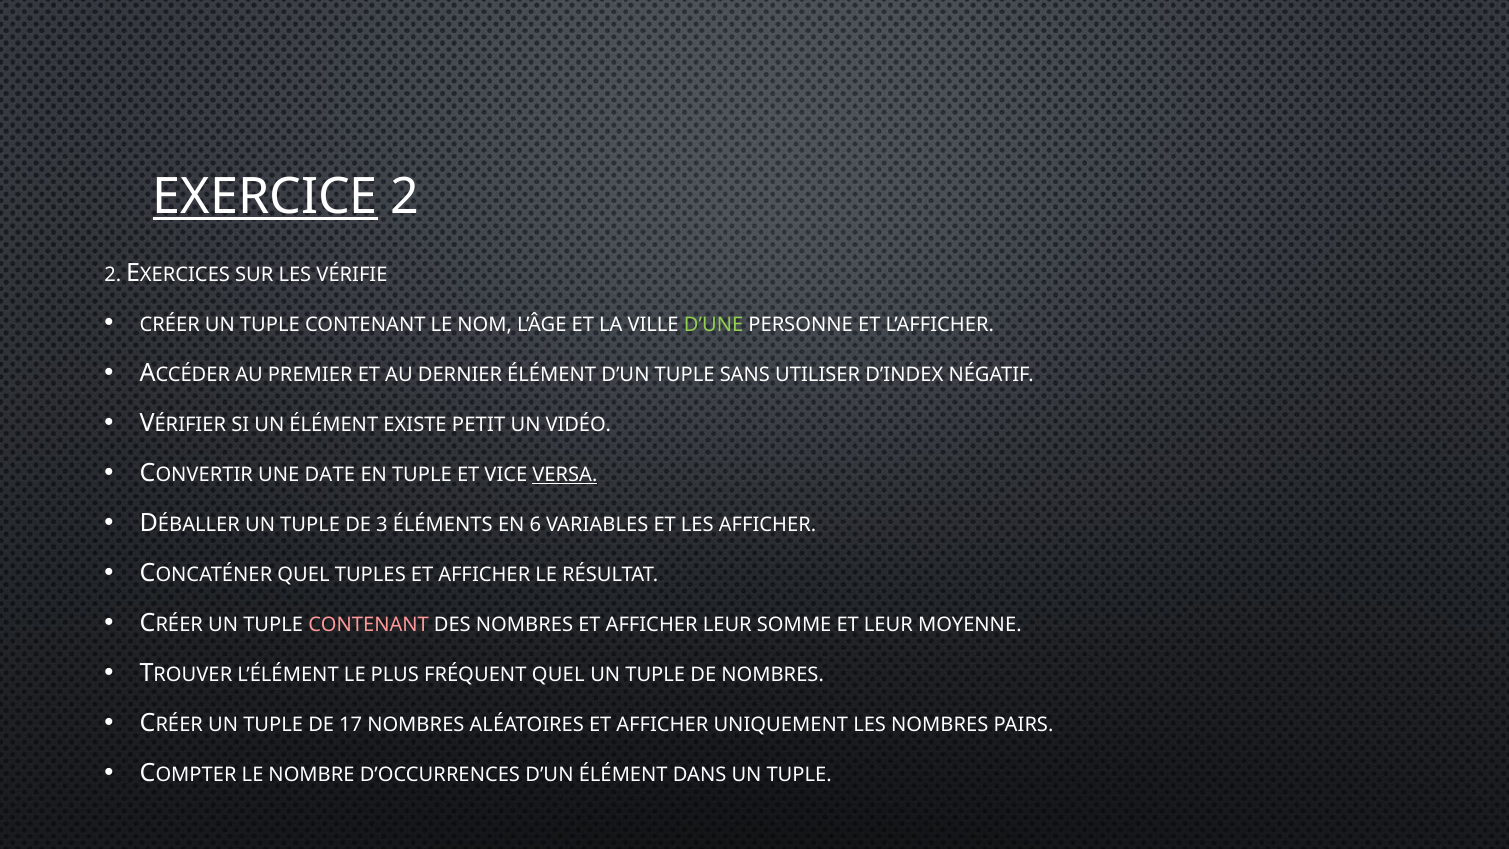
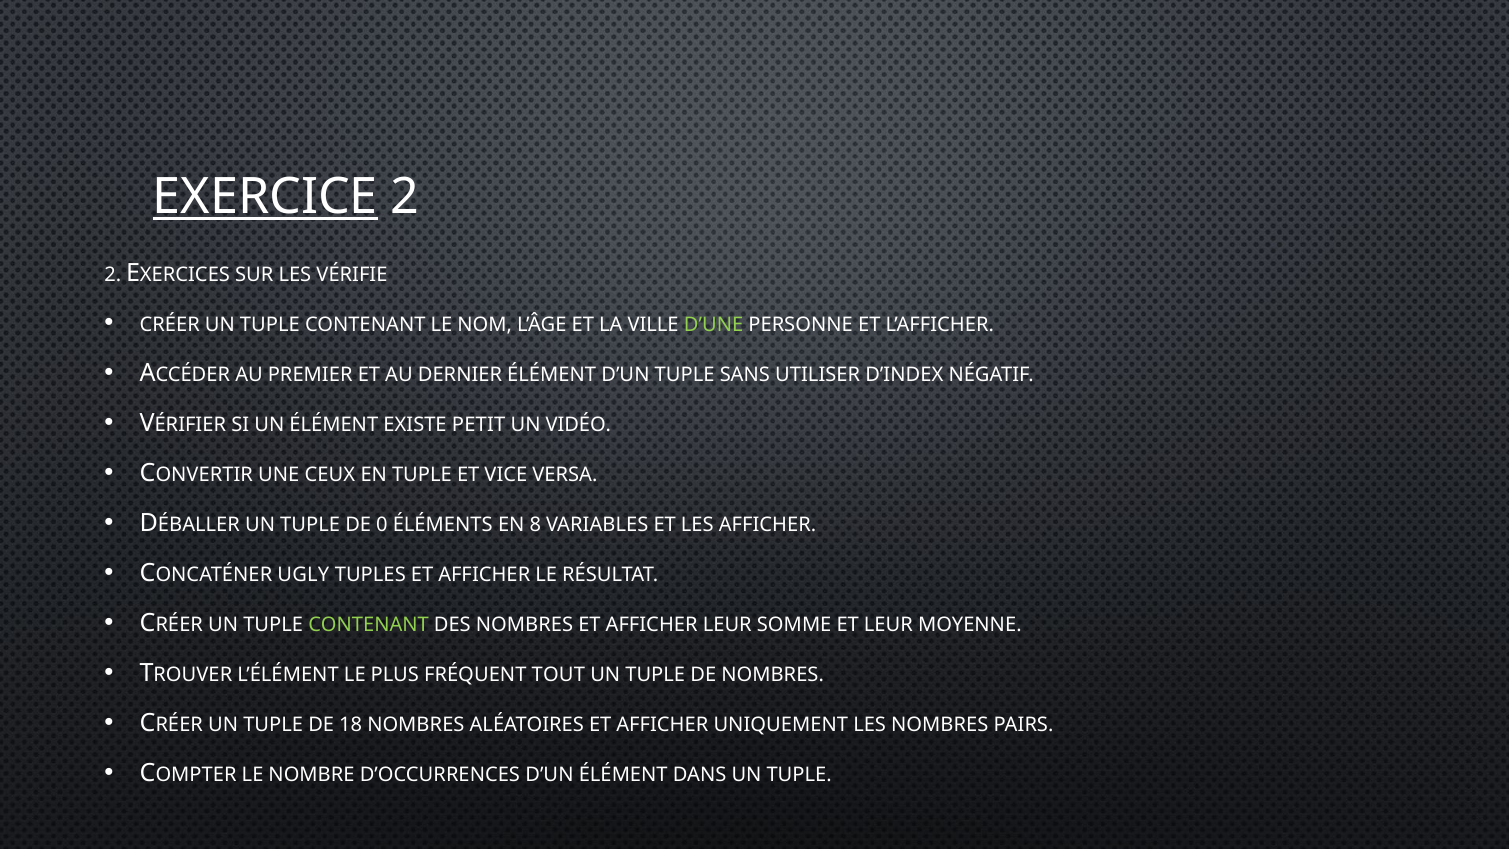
DATE: DATE -> CEUX (330, 475)
VERSA underline: present -> none (565, 475)
3: 3 -> 0 (382, 525)
6: 6 -> 8 (535, 525)
CONCATÉNER QUEL: QUEL -> UGLY (303, 575)
CONTENANT colour: pink -> light green (369, 625)
FRÉQUENT QUEL: QUEL -> TOUT (558, 675)
17: 17 -> 18 (351, 725)
